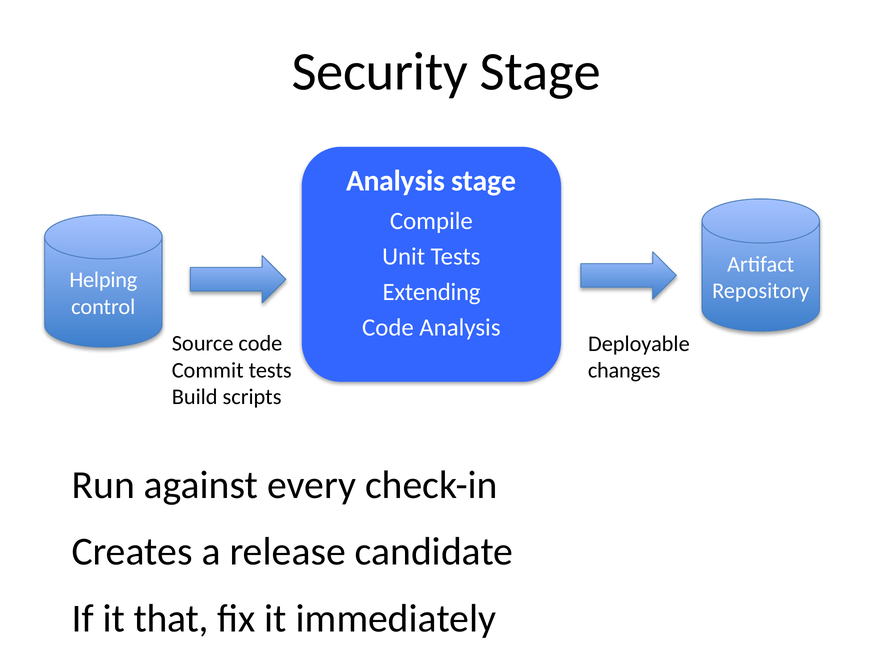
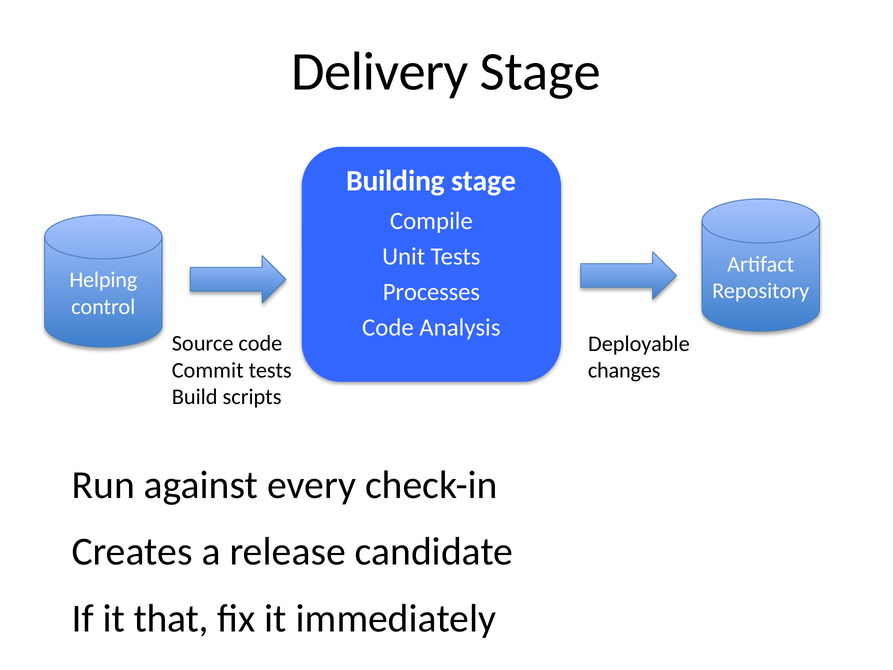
Security: Security -> Delivery (380, 72)
Analysis: Analysis -> Building (396, 181)
Extending: Extending -> Processes (431, 292)
